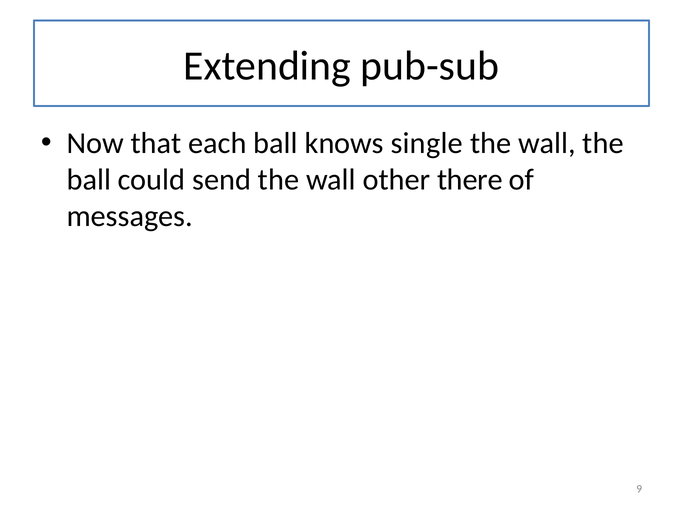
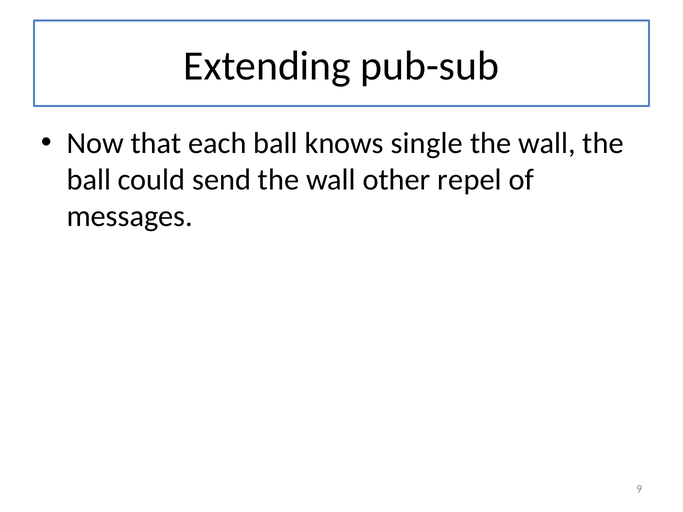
there: there -> repel (470, 180)
